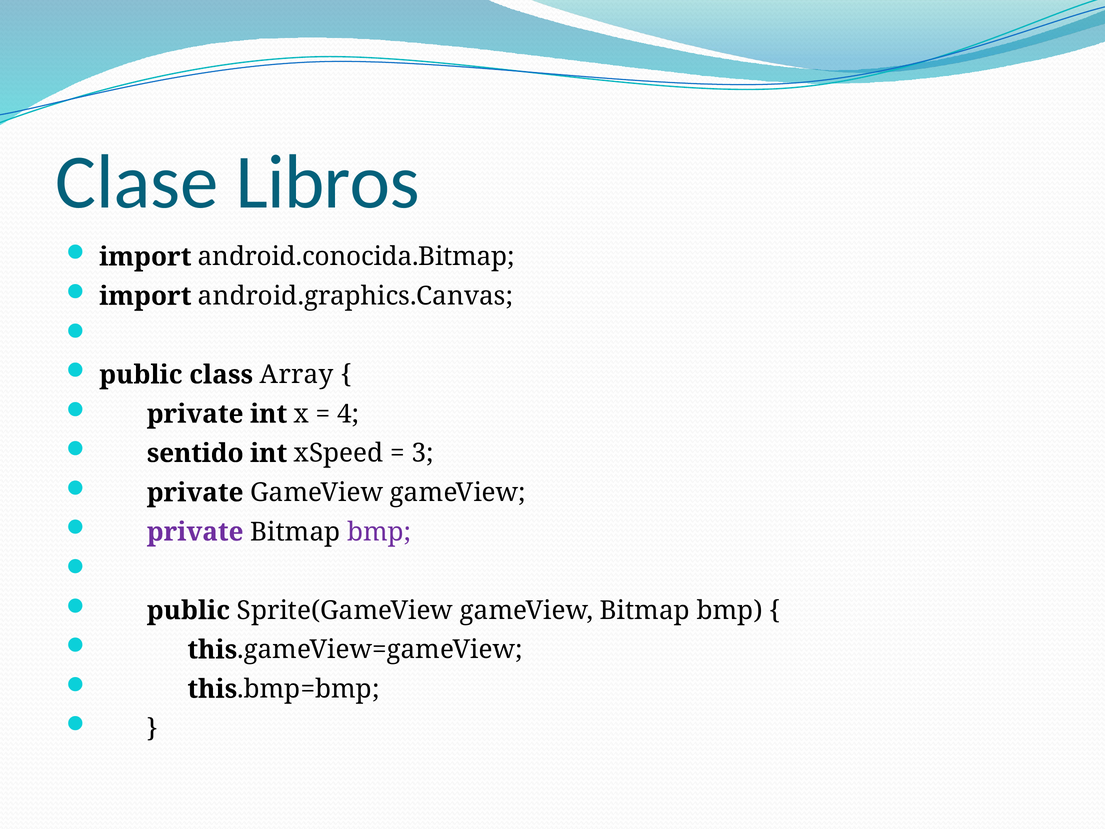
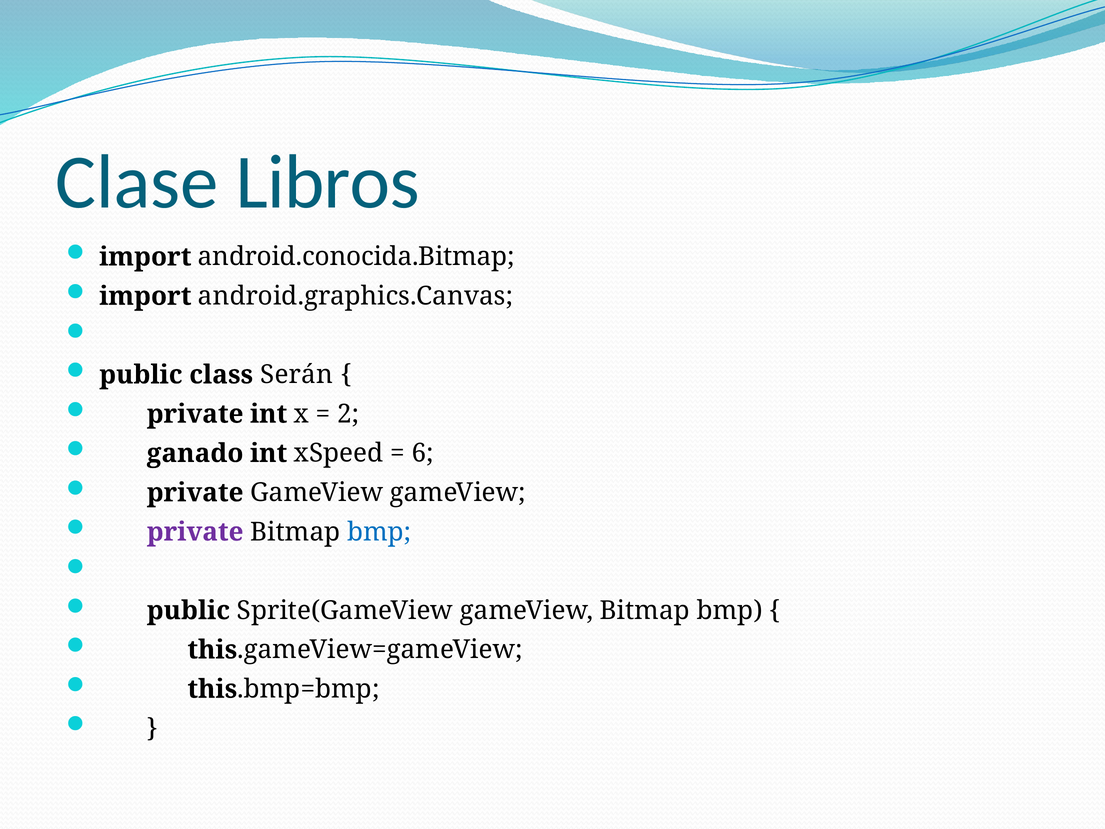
Array: Array -> Serán (297, 375)
4: 4 -> 2 (348, 414)
sentido: sentido -> ganado (195, 453)
3: 3 -> 6 (423, 453)
bmp colour: purple -> blue (379, 532)
